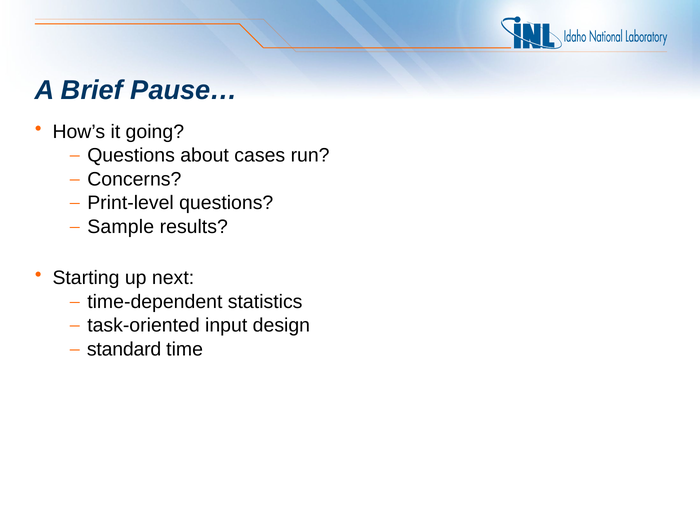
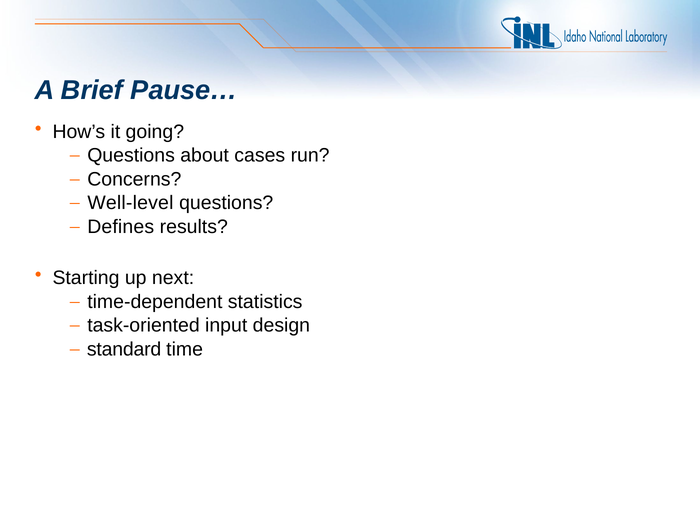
Print-level: Print-level -> Well-level (130, 203)
Sample: Sample -> Defines (121, 227)
